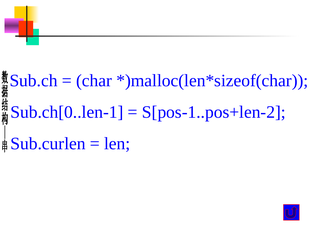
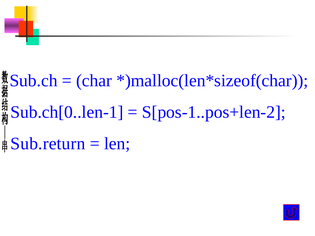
Sub.curlen: Sub.curlen -> Sub.return (48, 144)
